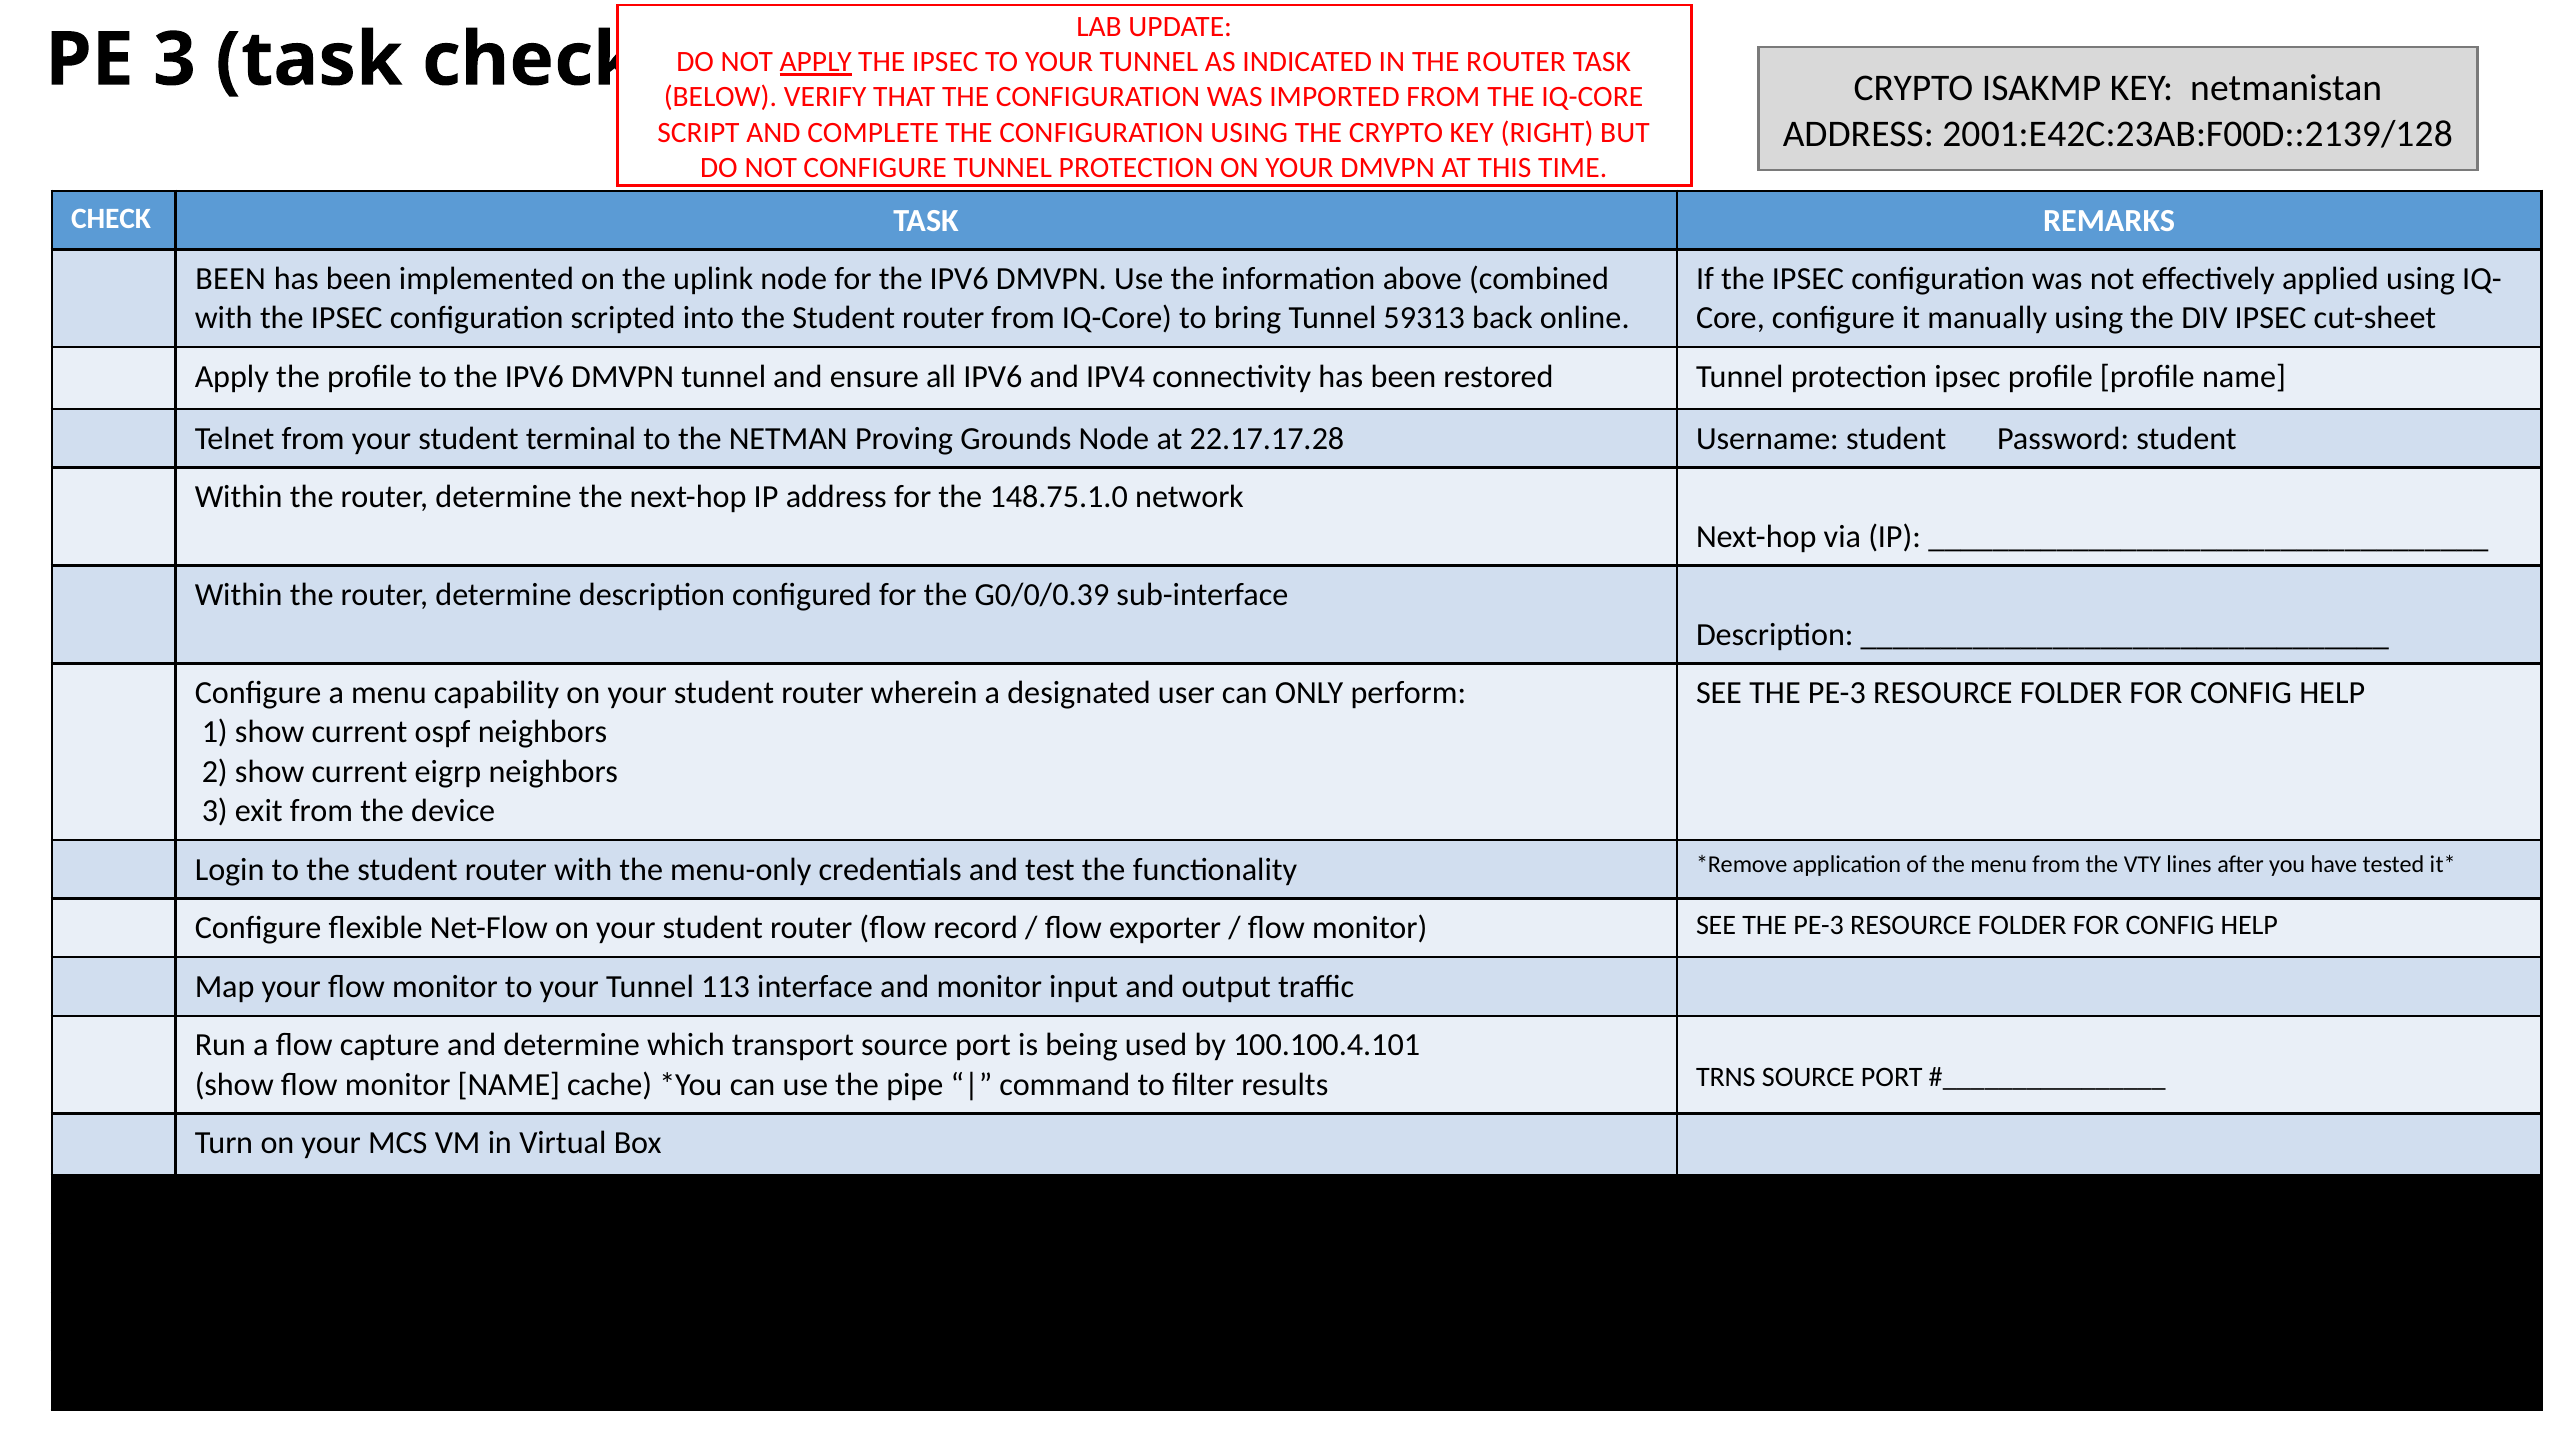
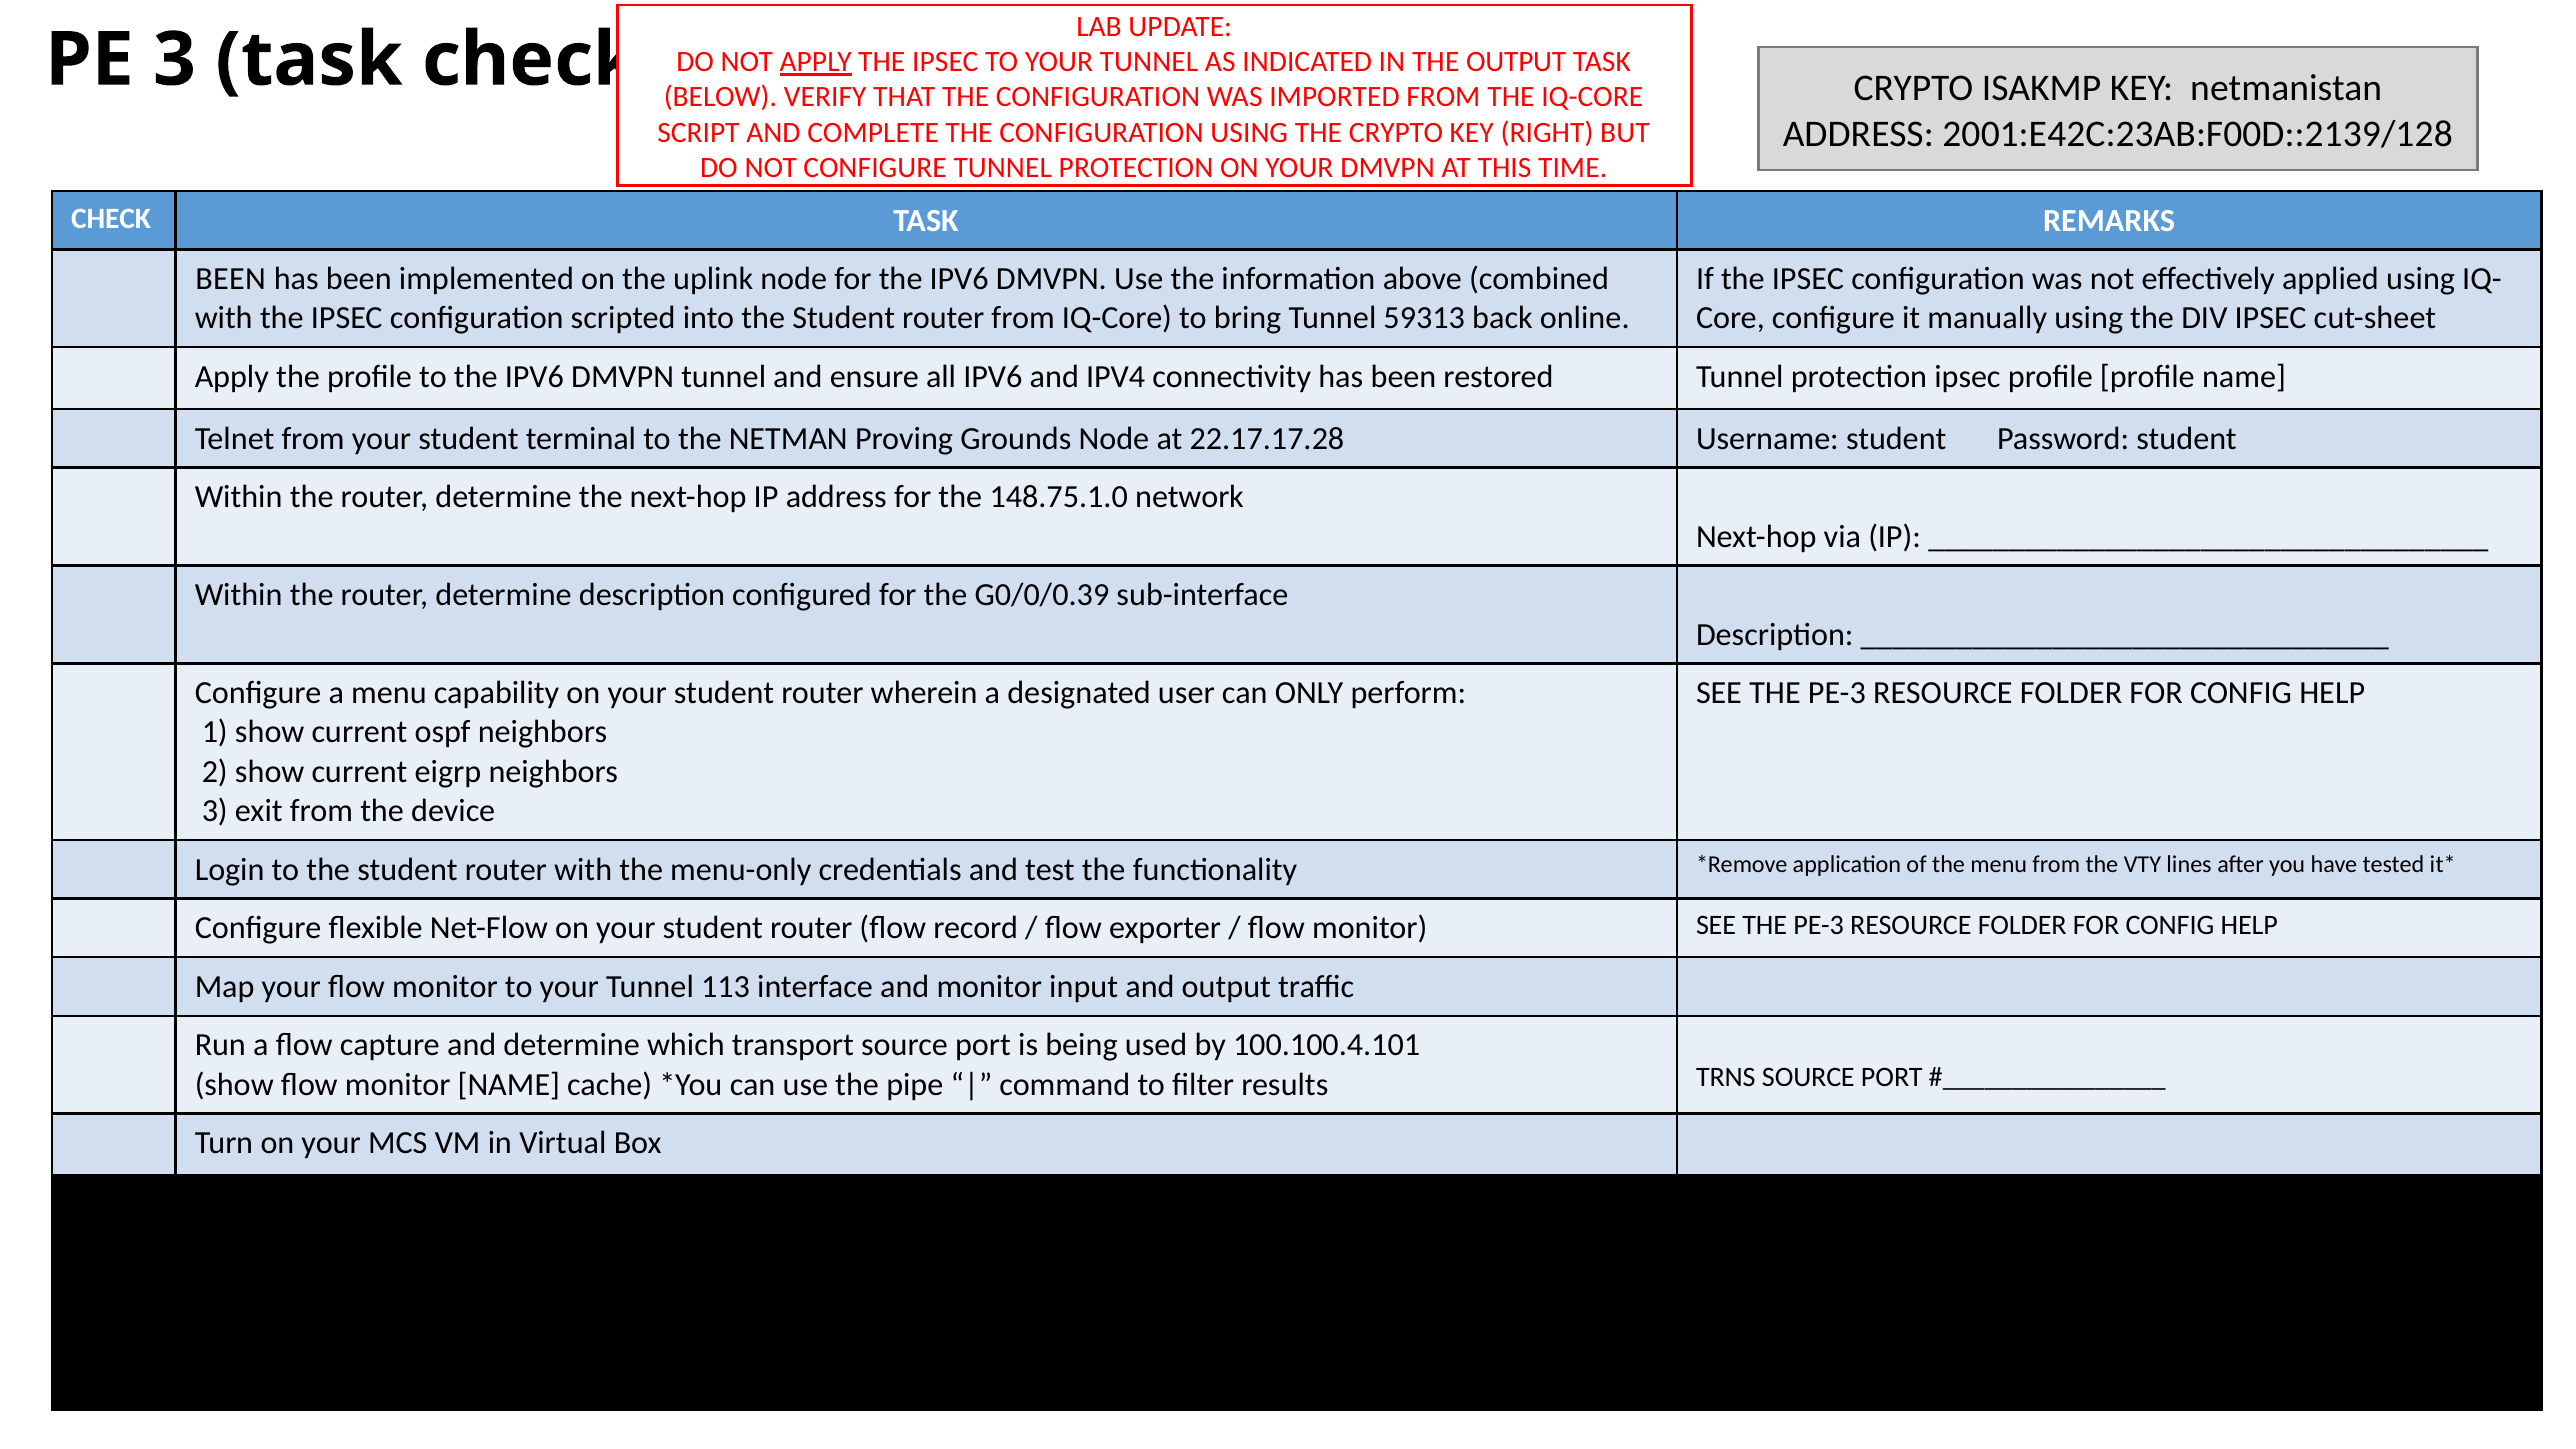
IN THE ROUTER: ROUTER -> OUTPUT (1516, 62)
